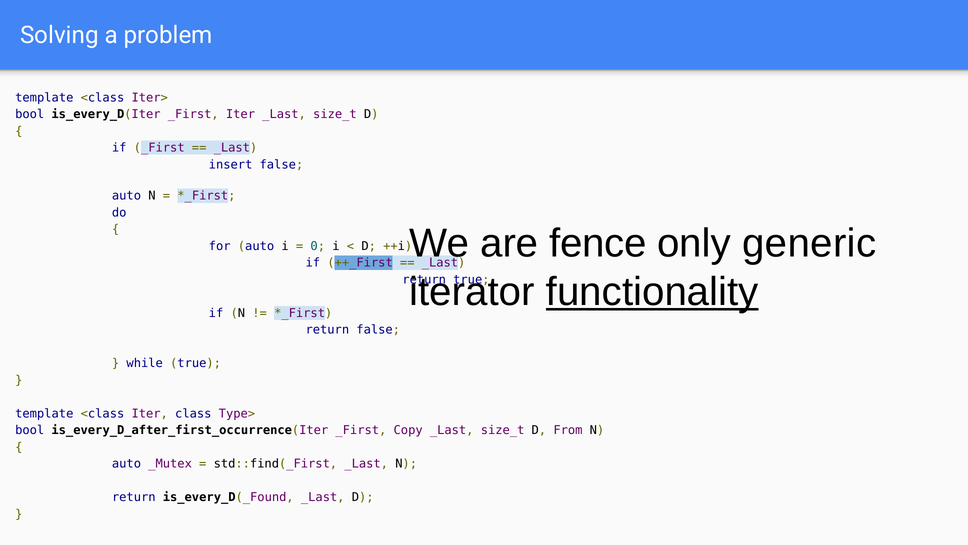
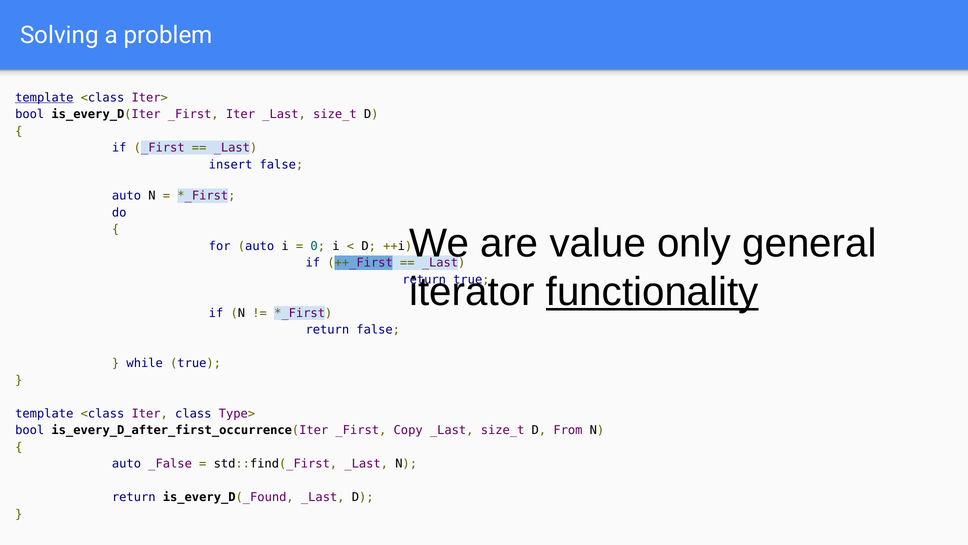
template underline: none -> present (44, 98)
fence: fence -> value (598, 243)
generic: generic -> general (809, 243)
_Mutex: _Mutex -> _False (170, 463)
